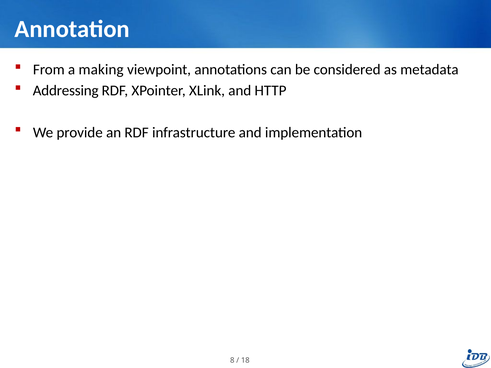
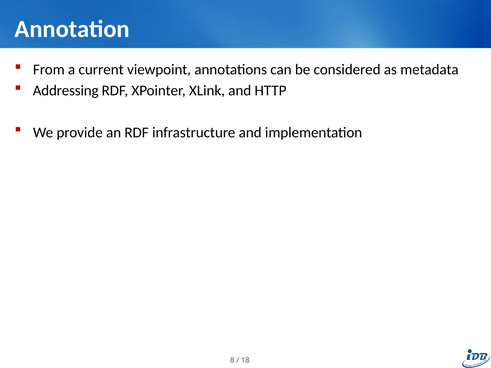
making: making -> current (101, 70)
